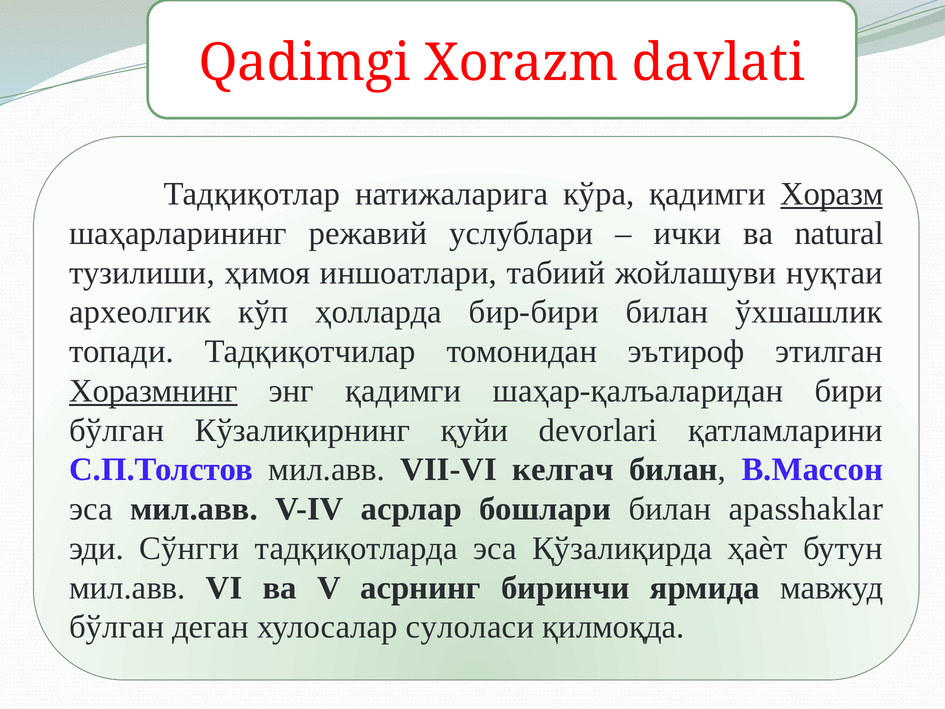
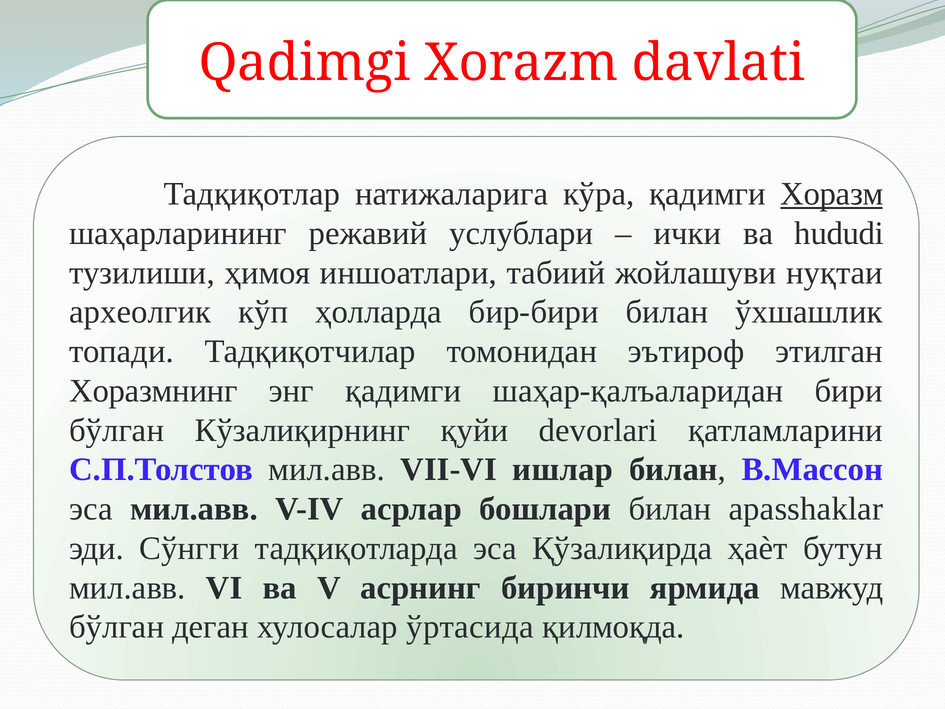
natural: natural -> hududi (839, 233)
Хоразмнинг underline: present -> none (153, 391)
келгач: келгач -> ишлар (563, 469)
сулоласи: сулоласи -> ўртасида (470, 627)
